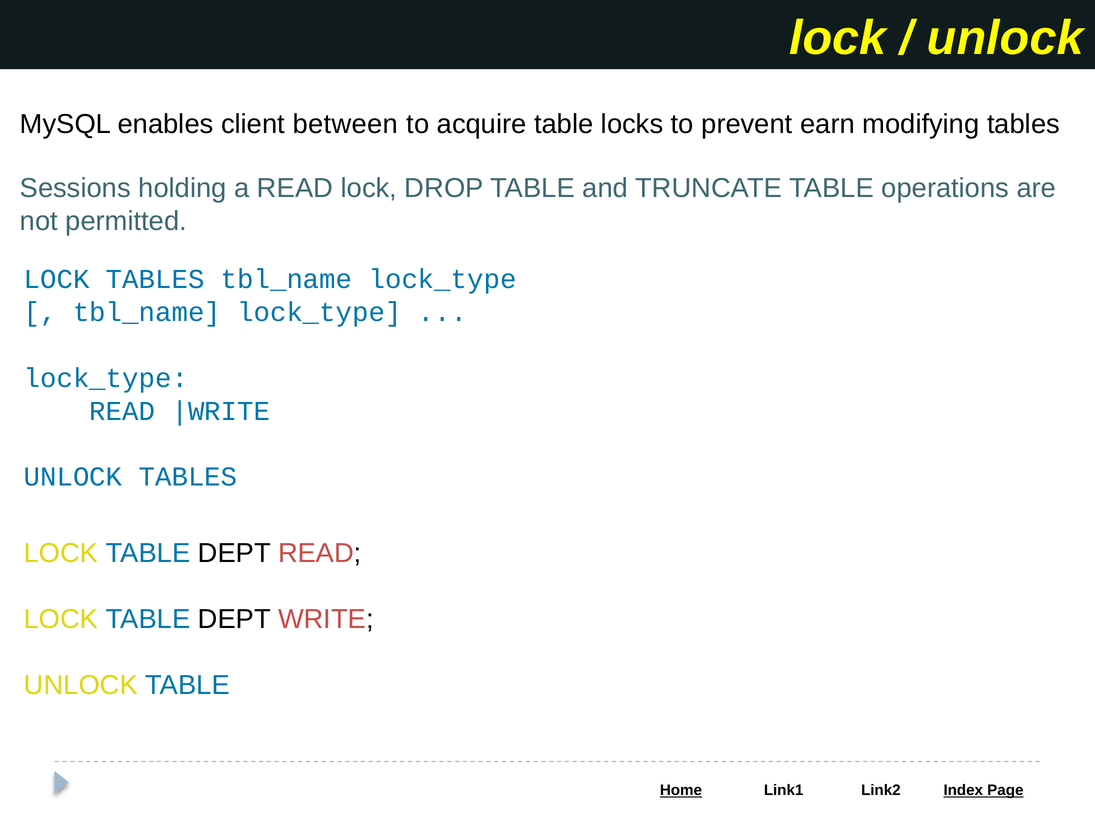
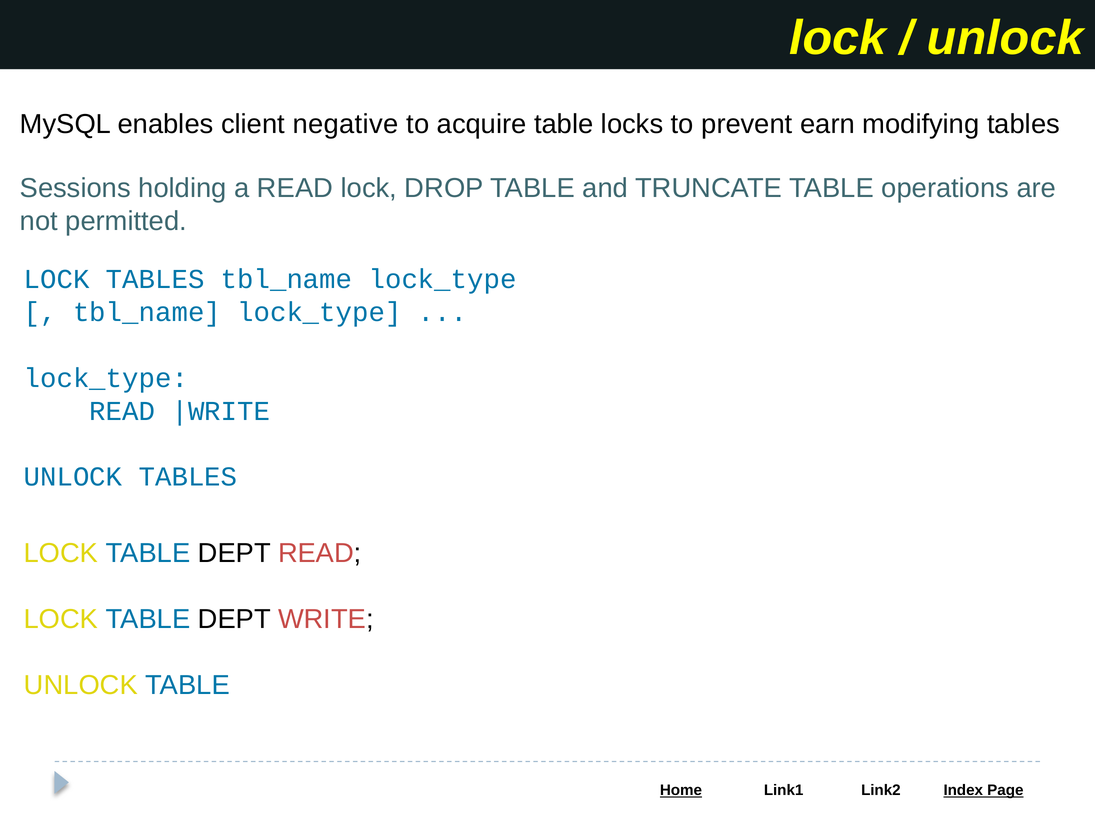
between: between -> negative (346, 124)
